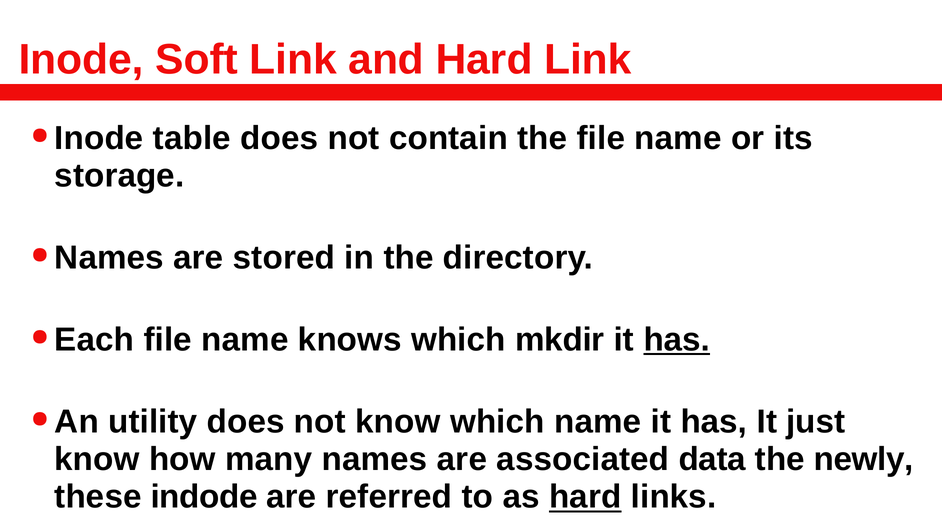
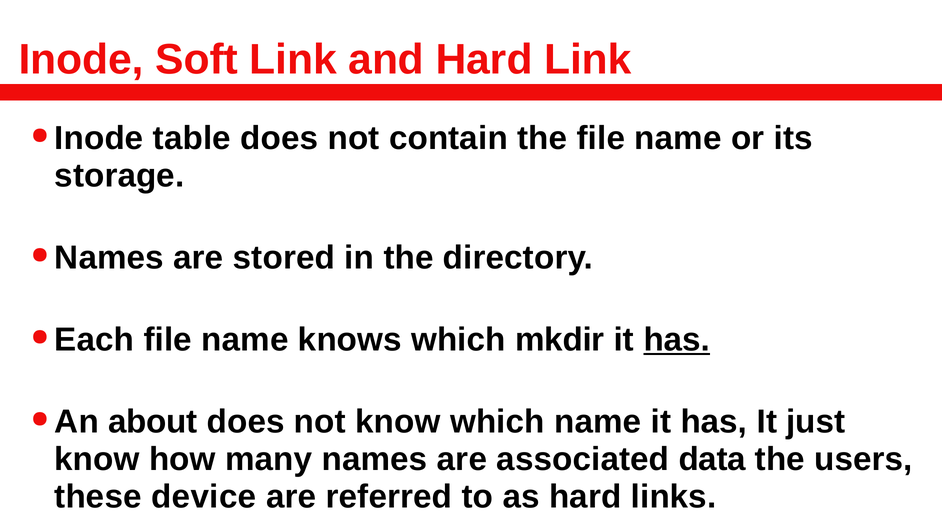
utility: utility -> about (153, 422)
newly: newly -> users (863, 459)
indode: indode -> device (204, 497)
hard underline: present -> none (585, 497)
